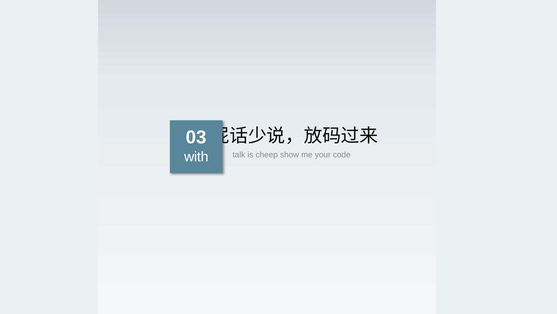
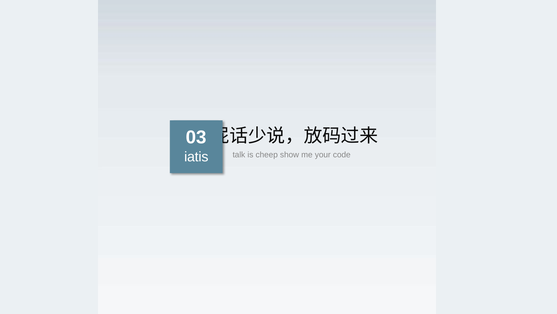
with: with -> iatis (196, 156)
